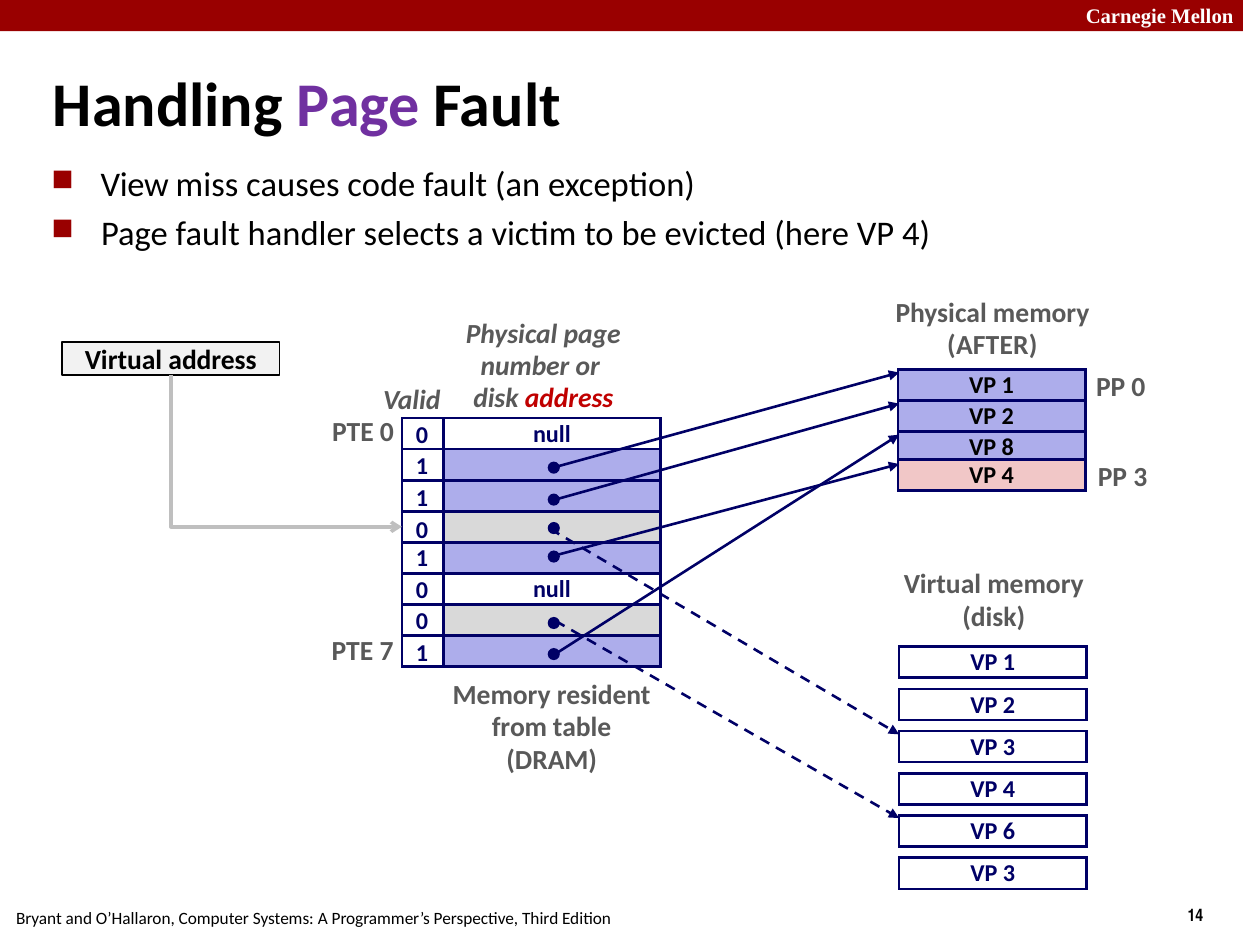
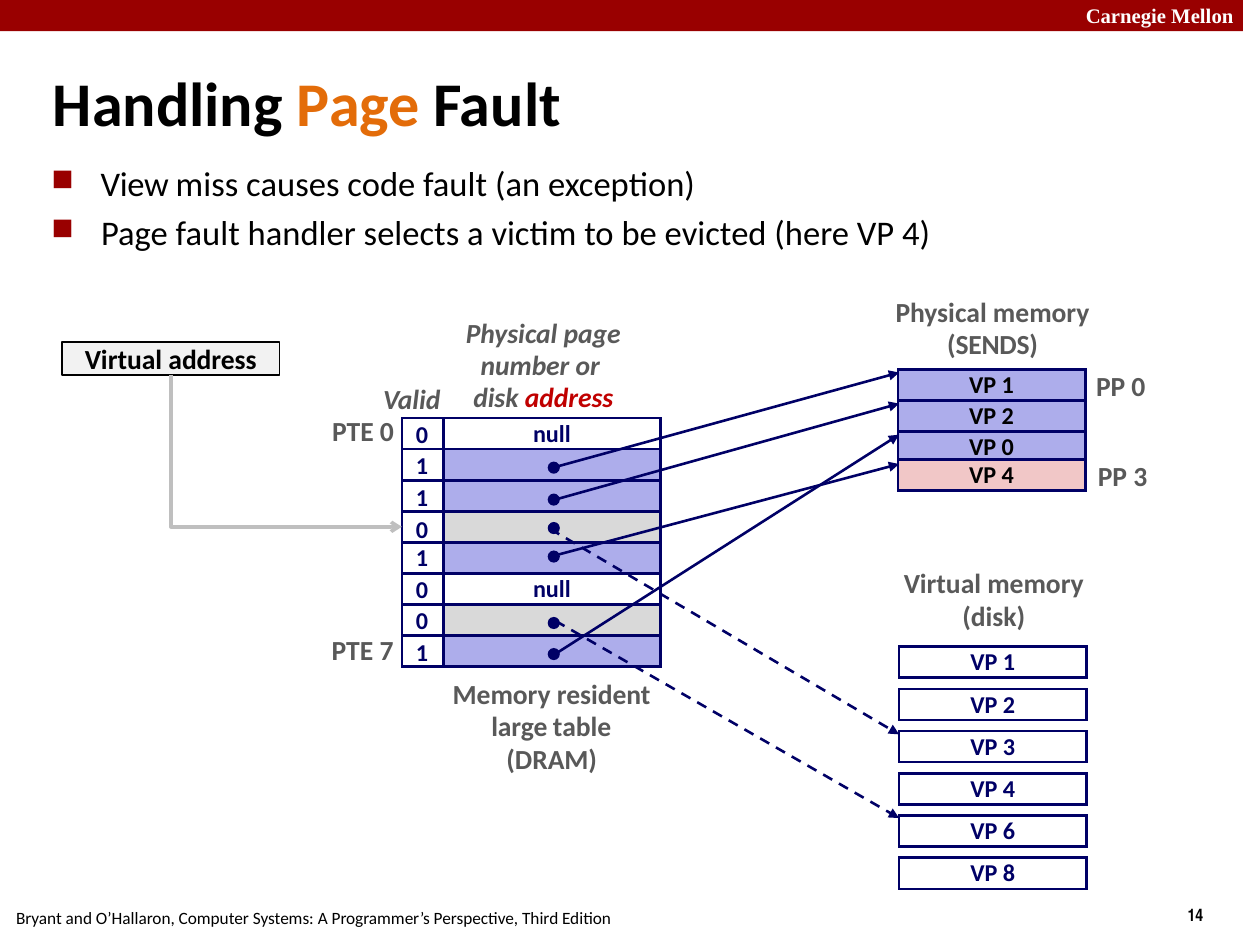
Page colour: purple -> orange (358, 106)
AFTER: AFTER -> SENDS (993, 346)
VP 8: 8 -> 0 (1008, 447)
from: from -> large (520, 728)
3: 3 -> 8 (1009, 874)
